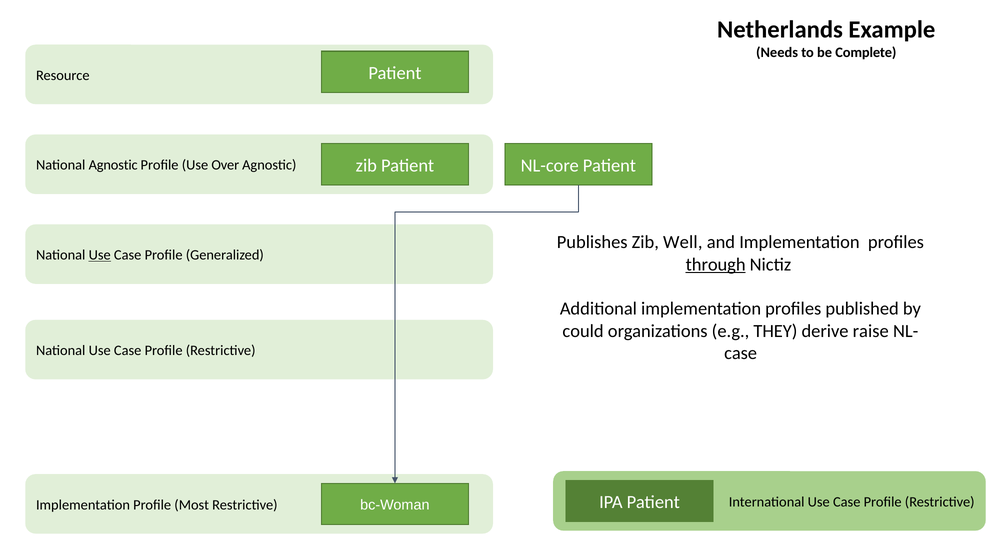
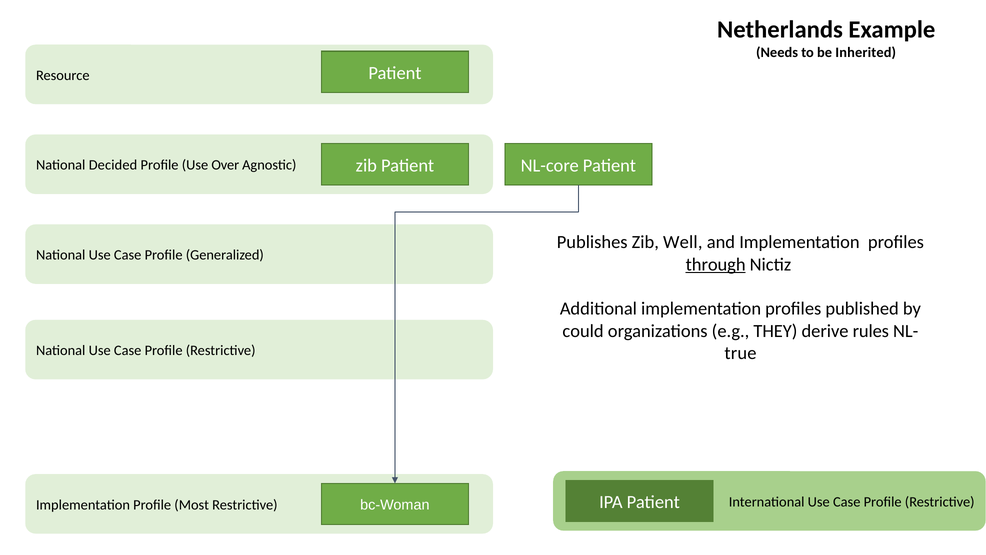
Complete: Complete -> Inherited (866, 52)
National Agnostic: Agnostic -> Decided (113, 165)
Use underline: present -> none (100, 255)
raise: raise -> rules (871, 331)
case: case -> true (741, 353)
